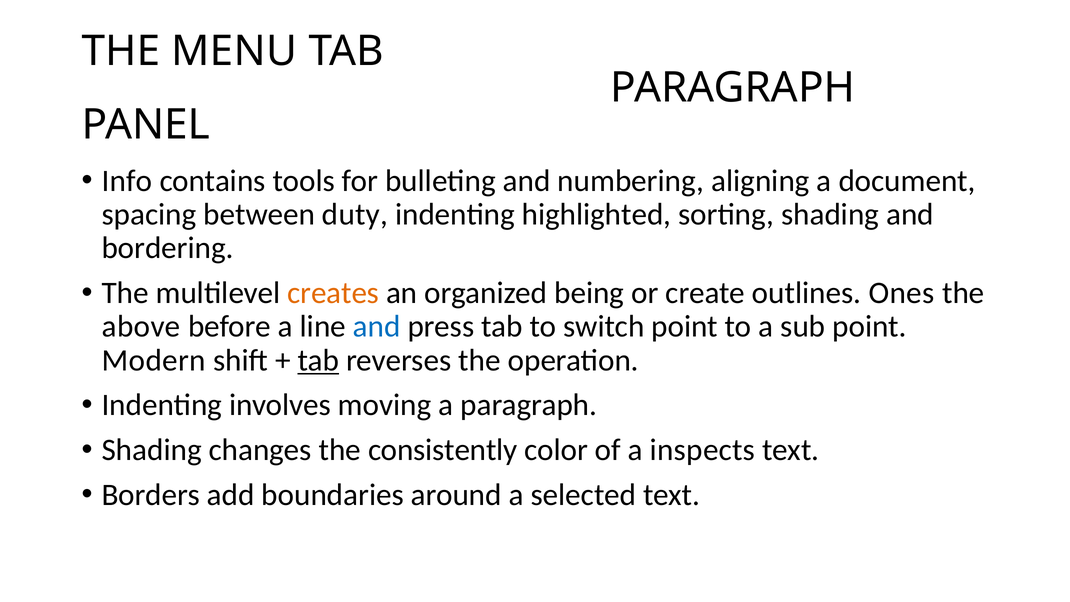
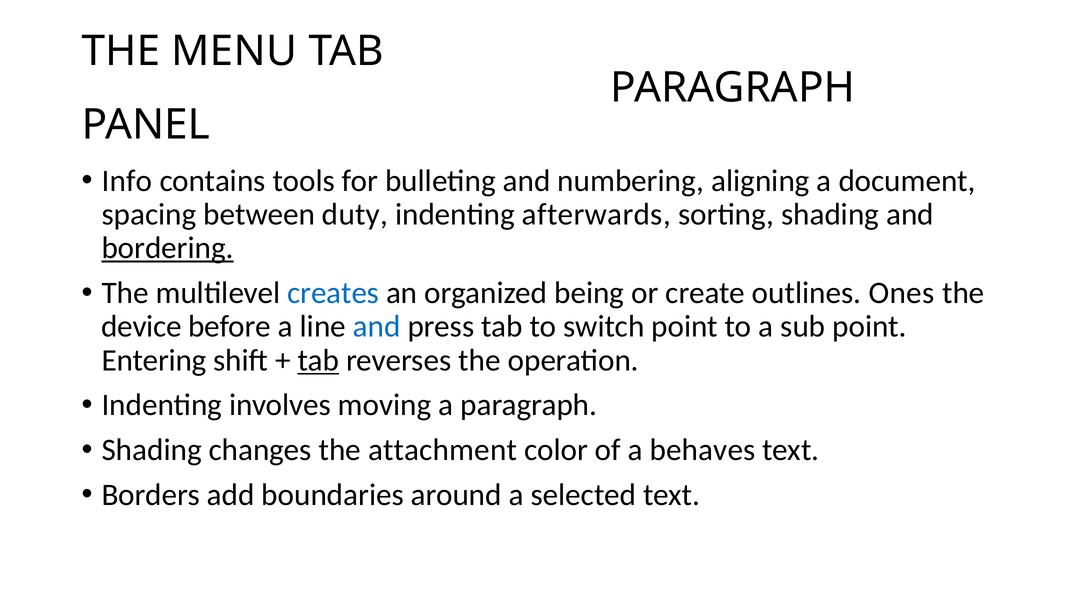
highlighted: highlighted -> afterwards (596, 214)
bordering underline: none -> present (168, 248)
creates colour: orange -> blue (333, 293)
above: above -> device (141, 327)
Modern: Modern -> Entering (154, 360)
consistently: consistently -> attachment (443, 450)
inspects: inspects -> behaves (703, 450)
